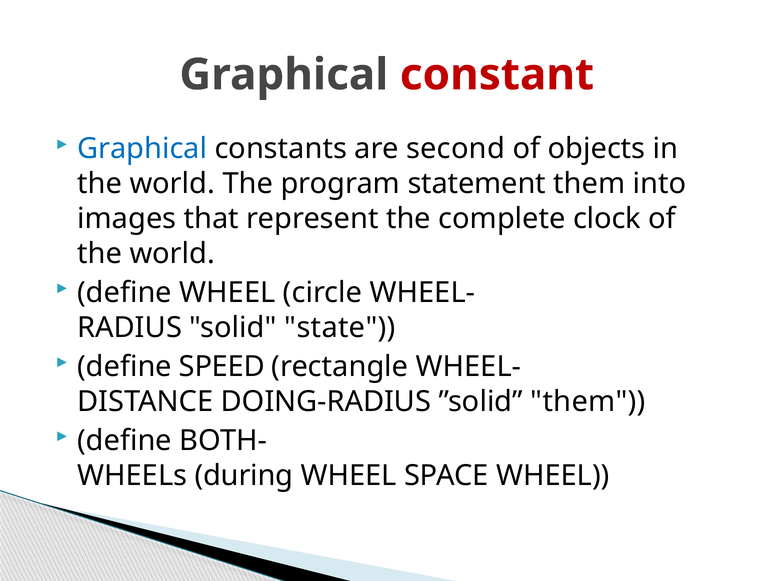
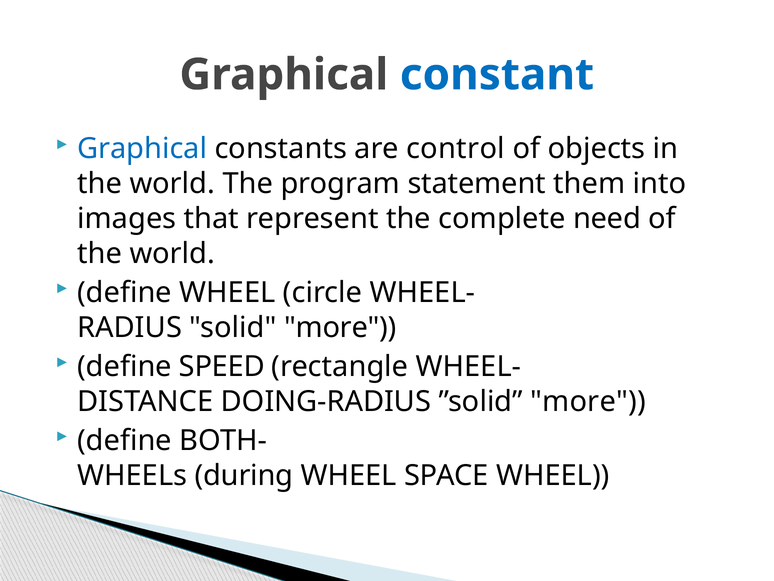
constant colour: red -> blue (497, 75)
second: second -> control (456, 149)
clock: clock -> need (607, 218)
solid state: state -> more (340, 327)
”solid them: them -> more (588, 401)
